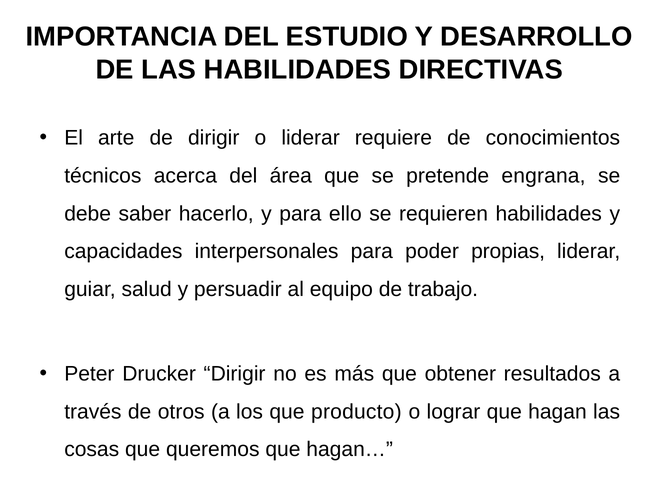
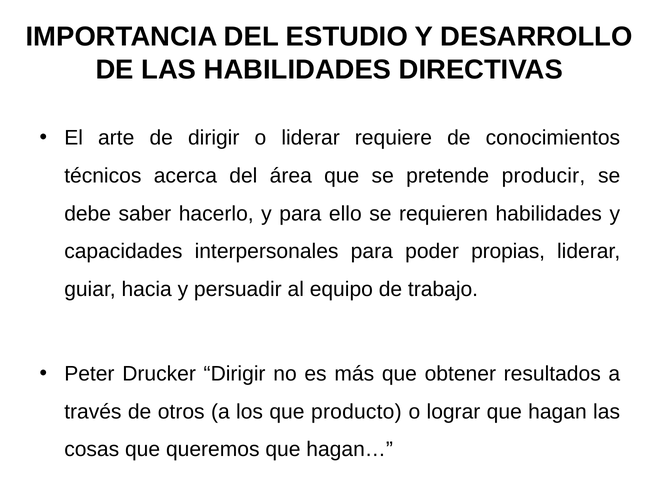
engrana: engrana -> producir (543, 176)
salud: salud -> hacia (147, 290)
